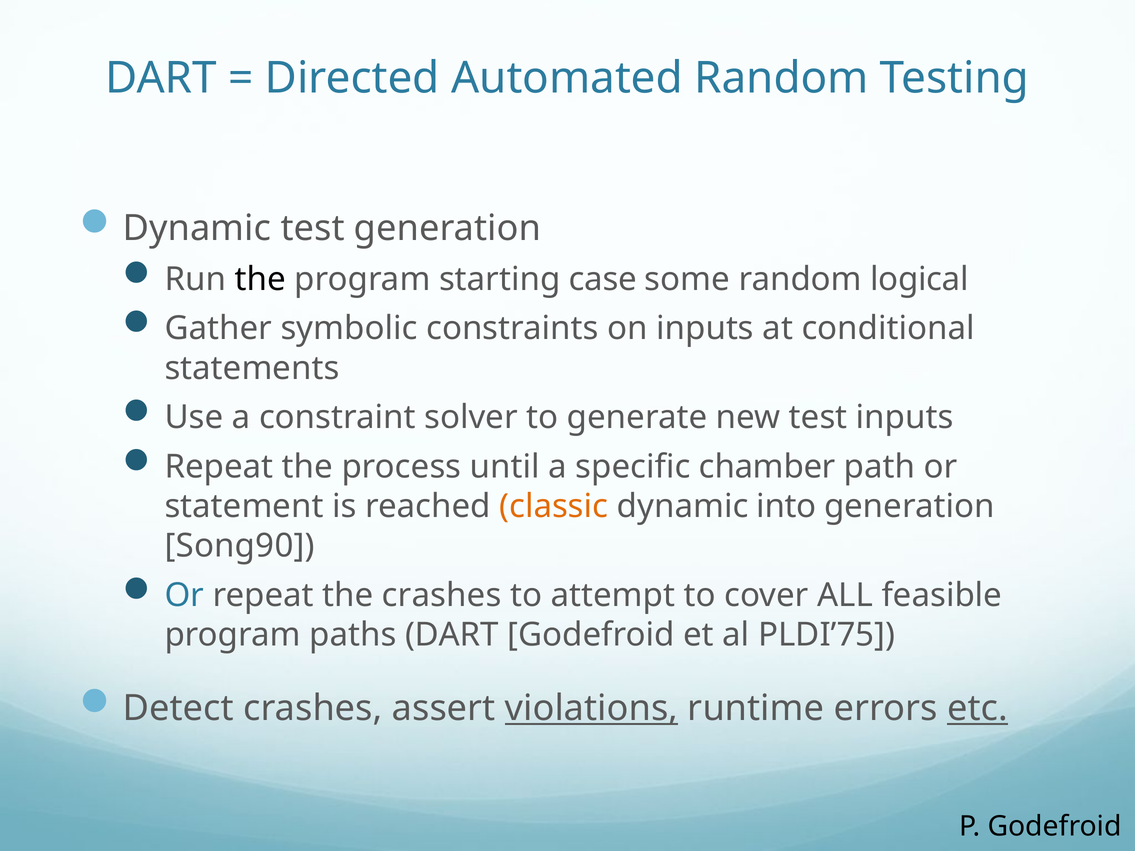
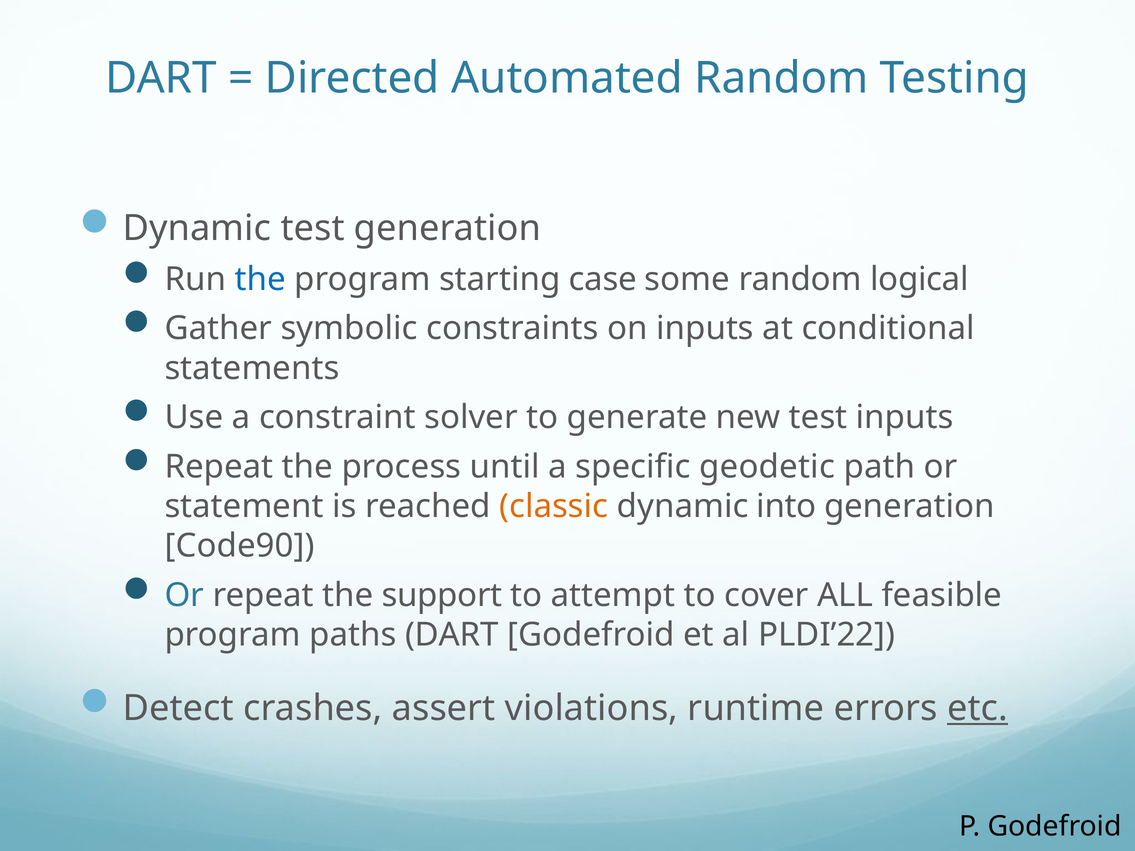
the colour: black -> blue (260, 279)
chamber: chamber -> geodetic (767, 467)
Song90: Song90 -> Code90 (240, 546)
the crashes: crashes -> support (442, 595)
PLDI’75: PLDI’75 -> PLDI’22 (827, 635)
violations underline: present -> none (592, 708)
